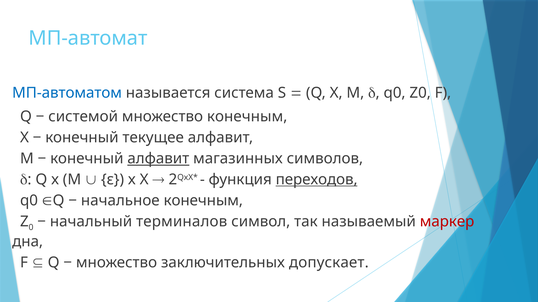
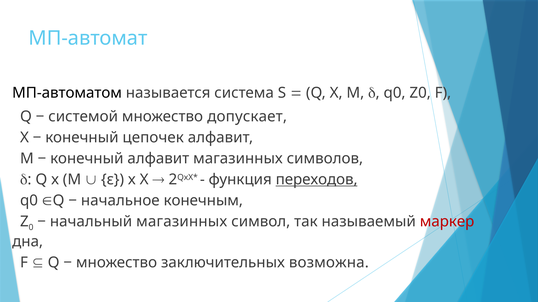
МП-автоматом colour: blue -> black (67, 93)
множество конечным: конечным -> допускает (247, 117)
текущее: текущее -> цепочек (153, 138)
алфавит underline: present -> none (158, 159)
начальный терминалов: терминалов -> магазинных (182, 222)
допускает: допускает -> возможна (329, 263)
